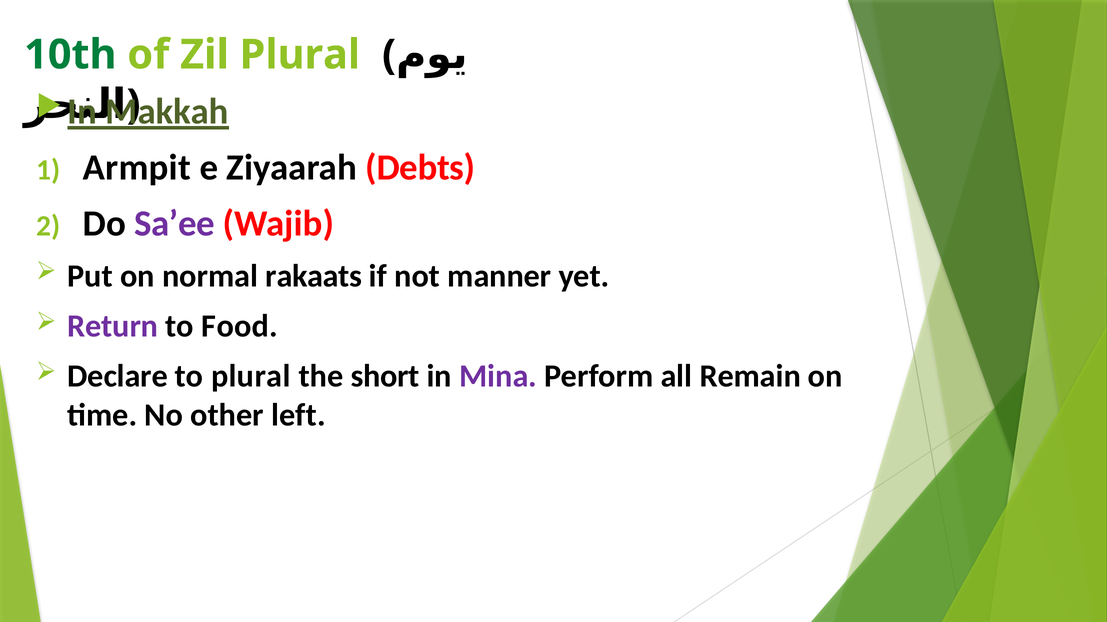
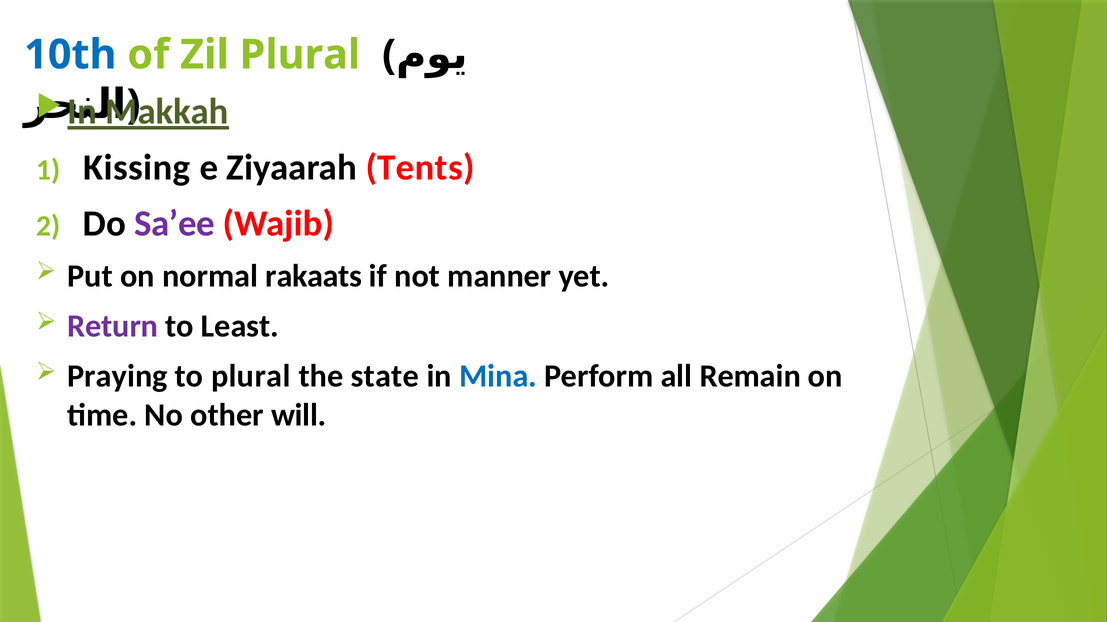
10th colour: green -> blue (70, 55)
Armpit: Armpit -> Kissing (137, 168)
Debts: Debts -> Tents (420, 168)
Food: Food -> Least (240, 327)
Declare: Declare -> Praying (117, 377)
short: short -> state (385, 377)
Mina colour: purple -> blue (498, 377)
left: left -> will (299, 415)
